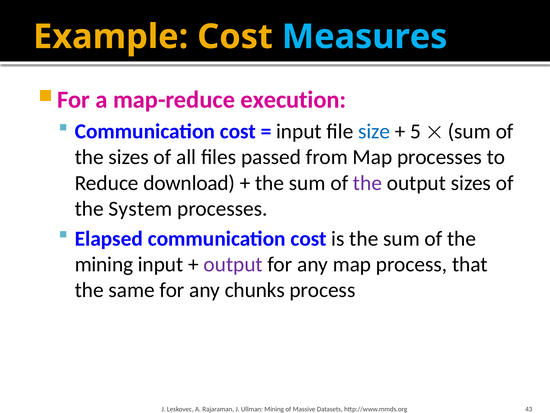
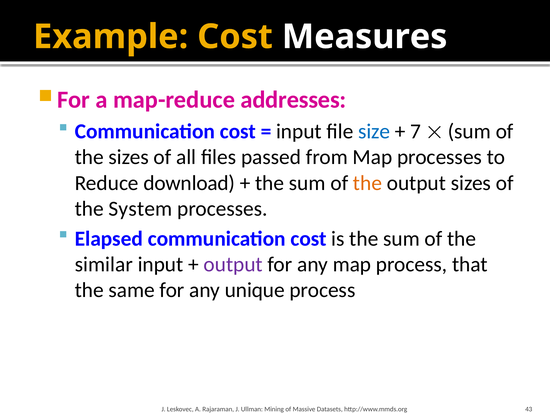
Measures colour: light blue -> white (365, 37)
execution: execution -> addresses (293, 100)
5: 5 -> 7 (416, 131)
the colour: purple -> orange (367, 183)
mining: mining -> similar (104, 264)
chunks: chunks -> unique (255, 290)
